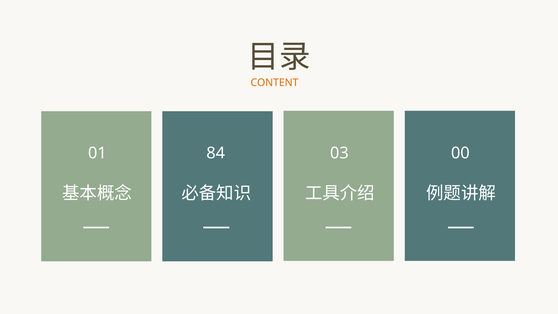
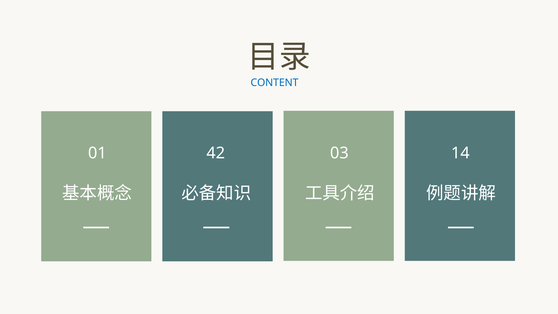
CONTENT colour: orange -> blue (274, 83)
84: 84 -> 42 (216, 153)
00: 00 -> 14 (460, 153)
